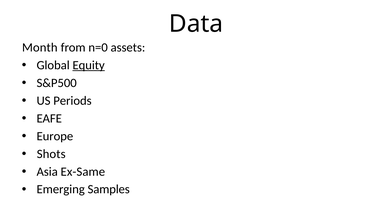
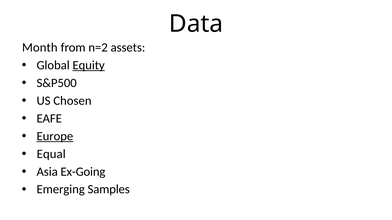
n=0: n=0 -> n=2 (98, 48)
Periods: Periods -> Chosen (72, 101)
Europe underline: none -> present (55, 136)
Shots: Shots -> Equal (51, 154)
Ex-Same: Ex-Same -> Ex-Going (83, 172)
